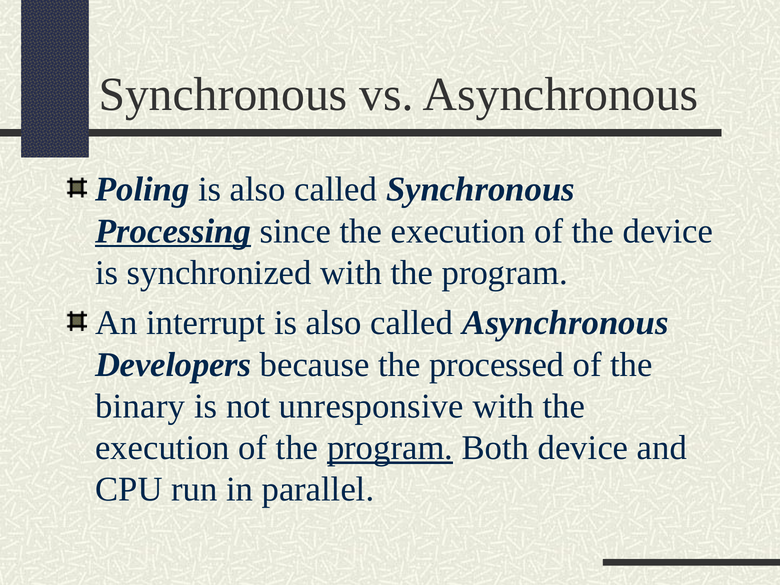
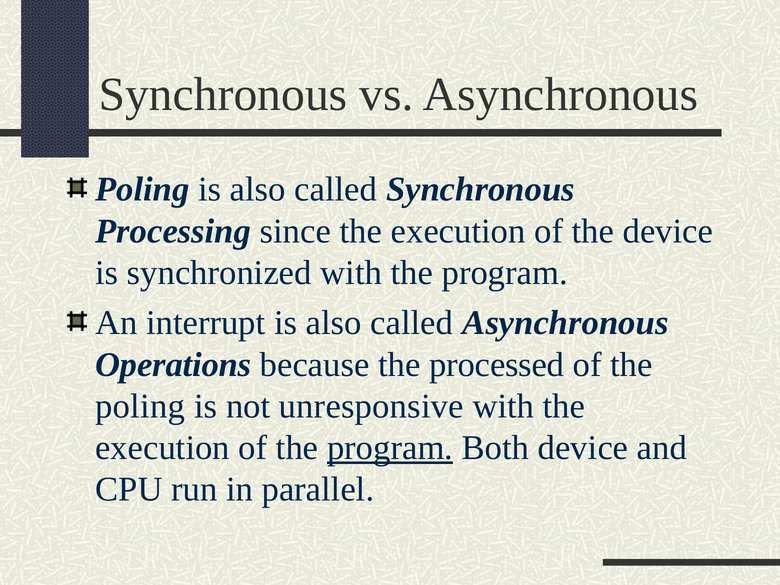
Processing underline: present -> none (173, 231)
Developers: Developers -> Operations (173, 365)
binary: binary -> poling (140, 406)
